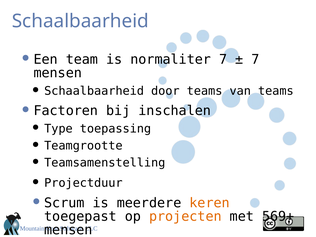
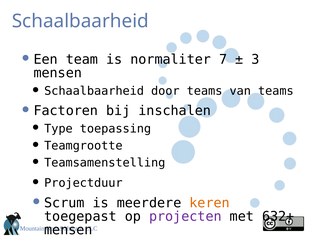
7: 7 -> 3 (255, 59)
projecten colour: orange -> purple (185, 217)
569+: 569+ -> 632+ (278, 217)
